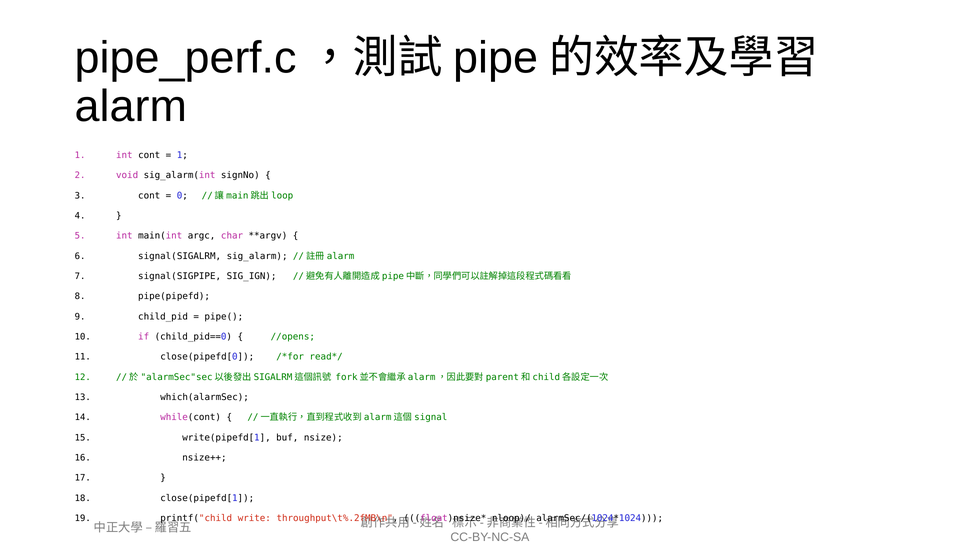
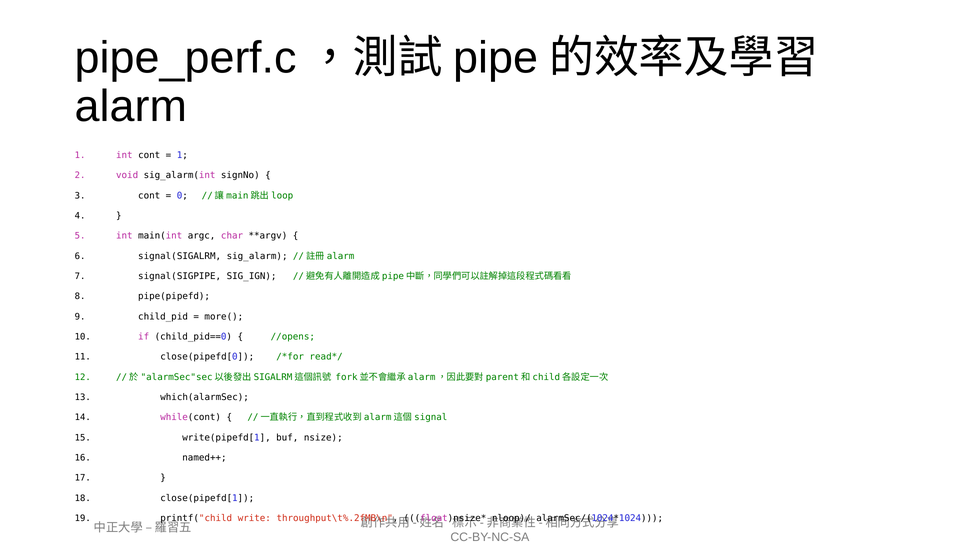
pipe(: pipe( -> more( (224, 317)
nsize++: nsize++ -> named++ (204, 458)
